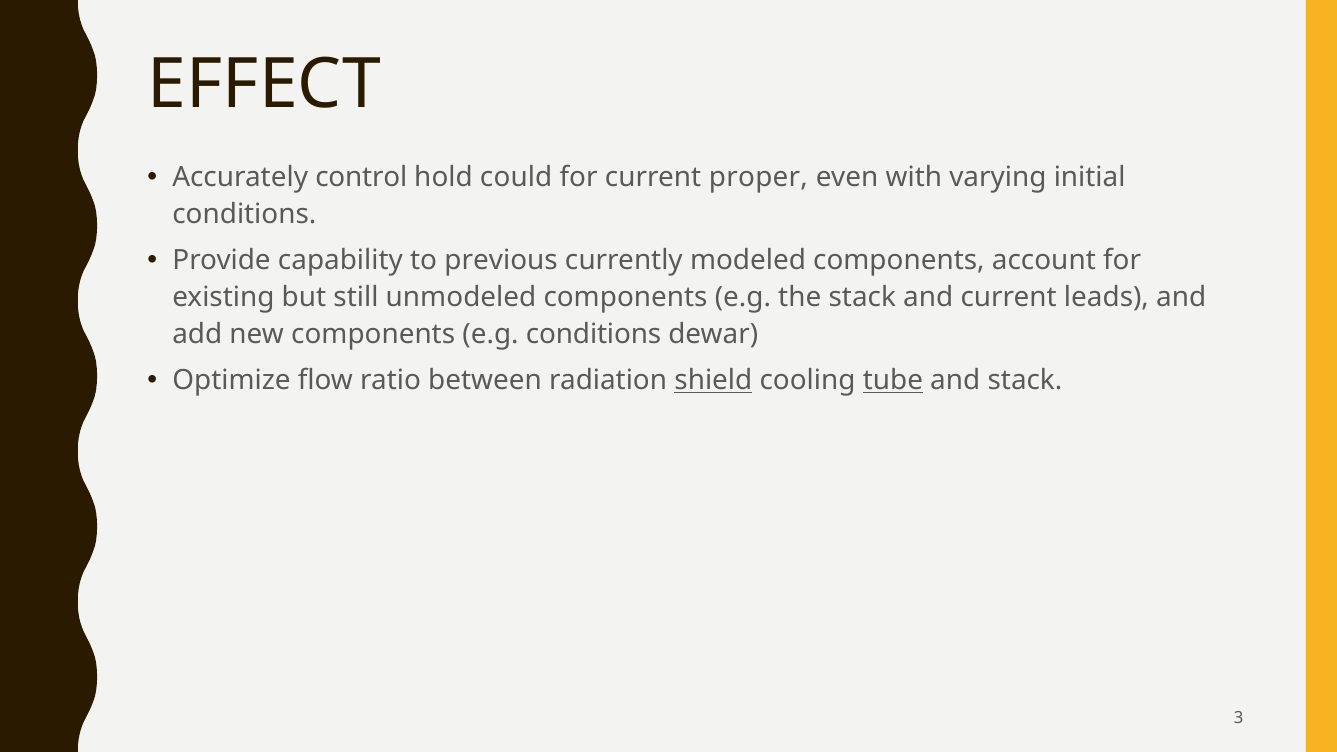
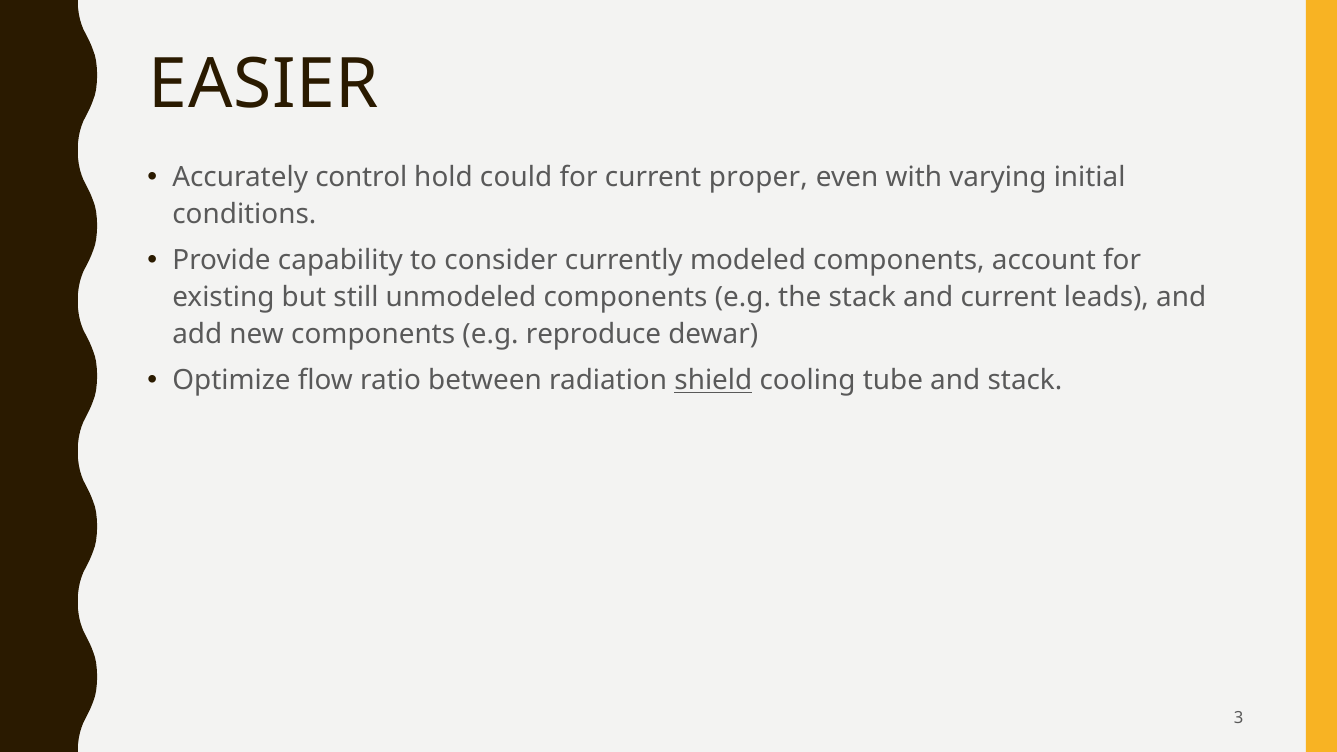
EFFECT: EFFECT -> EASIER (264, 84)
previous: previous -> consider (501, 261)
e.g conditions: conditions -> reproduce (594, 334)
tube underline: present -> none (893, 381)
